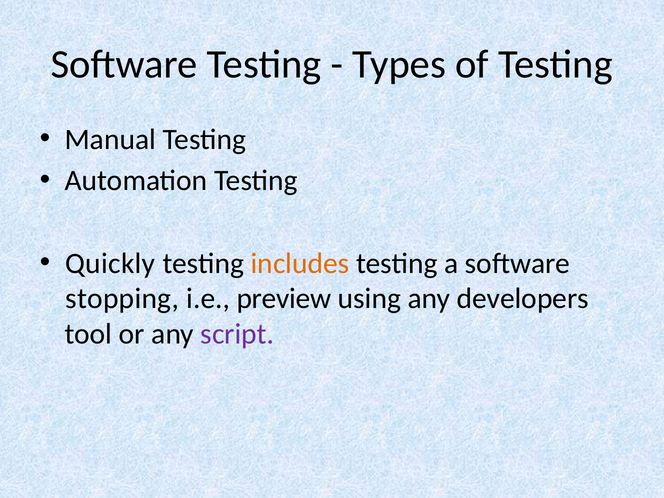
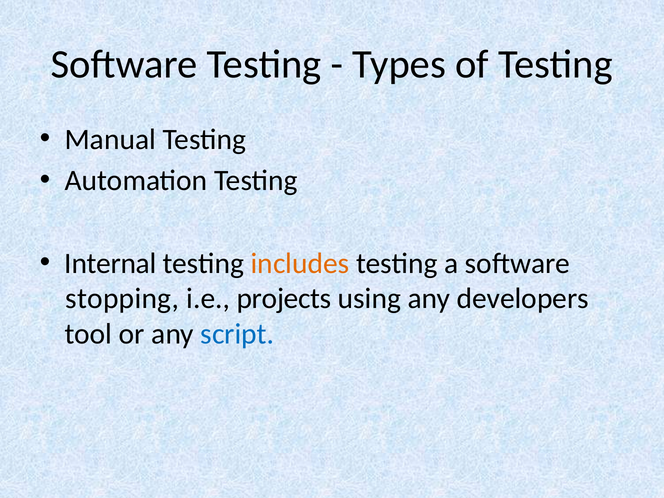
Quickly: Quickly -> Internal (110, 263)
preview: preview -> projects (284, 299)
script colour: purple -> blue (237, 334)
